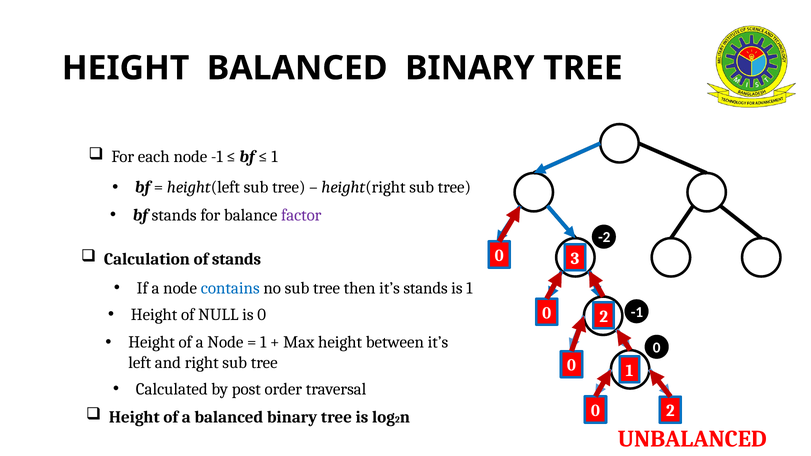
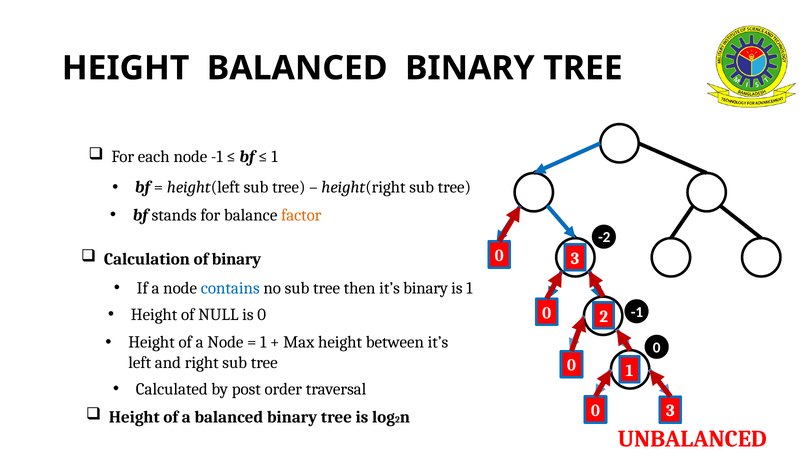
factor colour: purple -> orange (301, 215)
of stands: stands -> binary (236, 259)
it’s stands: stands -> binary (426, 288)
2: 2 -> 3 (670, 411)
